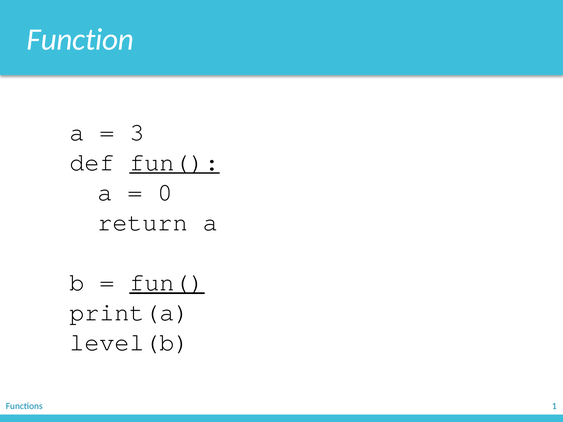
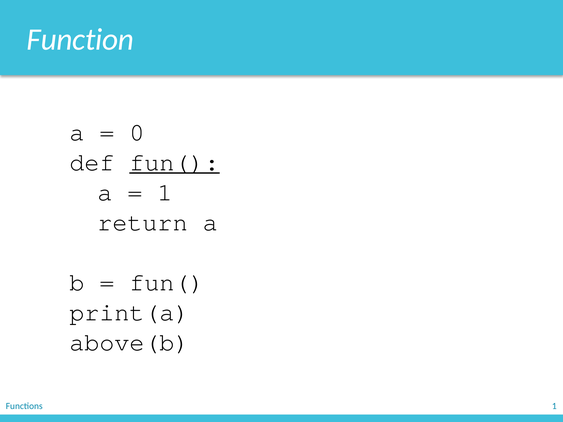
3: 3 -> 0 (137, 132)
0: 0 -> 1 (165, 192)
fun( underline: present -> none (167, 283)
level(b: level(b -> above(b (129, 343)
